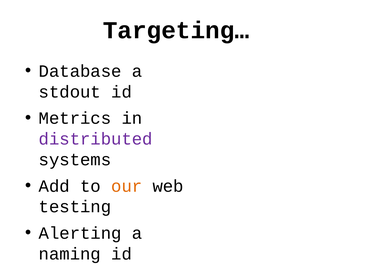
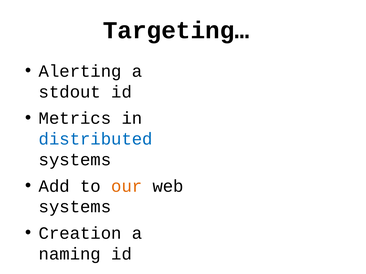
Database: Database -> Alerting (80, 71)
distributed colour: purple -> blue (96, 139)
testing: testing -> systems (75, 207)
Alerting: Alerting -> Creation (80, 234)
